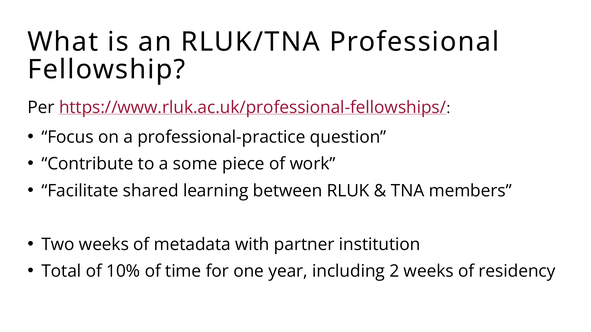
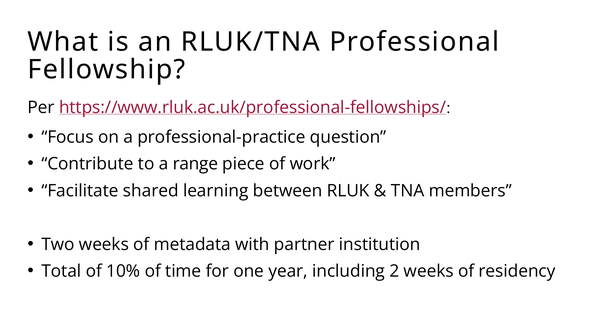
some: some -> range (195, 164)
